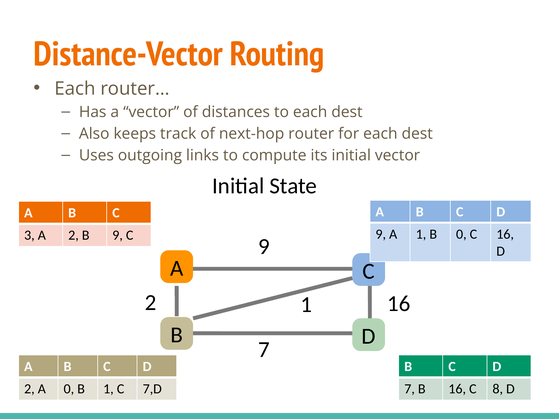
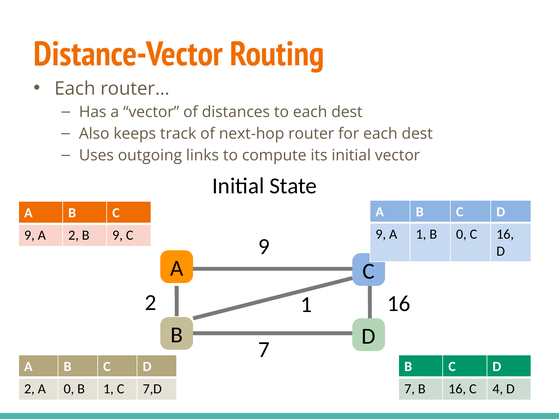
3: 3 -> 9 (29, 235)
8: 8 -> 4 (498, 389)
